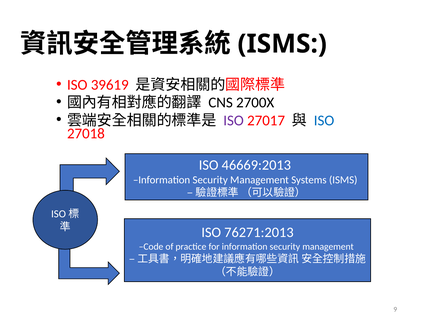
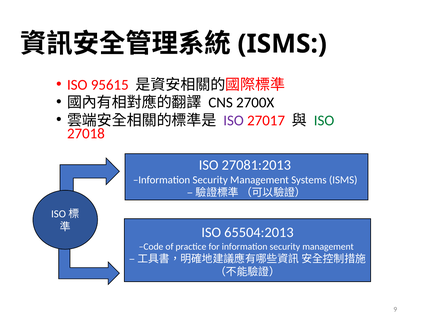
39619: 39619 -> 95615 (110, 85)
ISO colour: blue -> green (324, 120)
46669:2013: 46669:2013 -> 27081:2013 (256, 165)
76271:2013: 76271:2013 -> 65504:2013 (259, 232)
